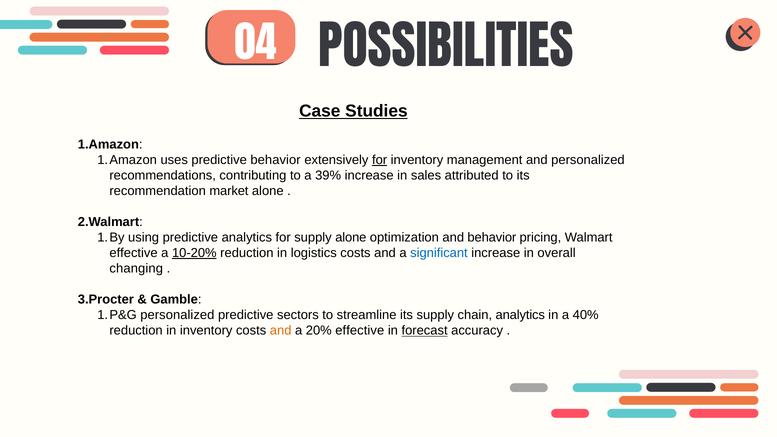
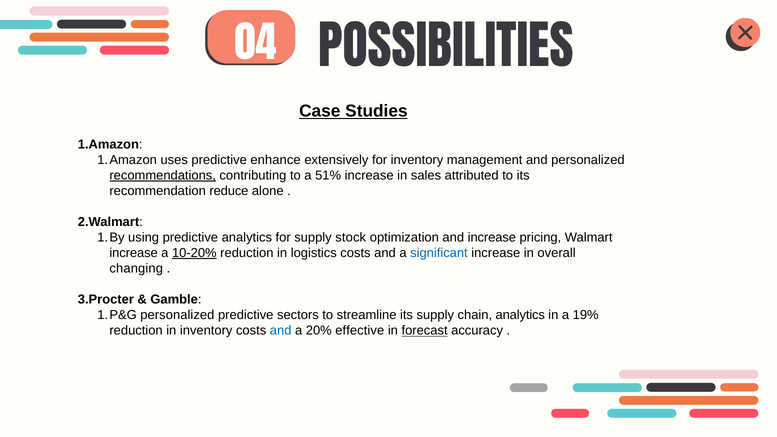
predictive behavior: behavior -> enhance (276, 160)
for underline: present -> none (380, 160)
recommendations underline: none -> present (163, 175)
39%: 39% -> 51% (328, 175)
market: market -> reduce (229, 191)
supply alone: alone -> stock (351, 238)
and behavior: behavior -> increase (492, 238)
effective: effective -> increase (134, 253)
40%: 40% -> 19% (586, 315)
and colour: orange -> blue (281, 331)
